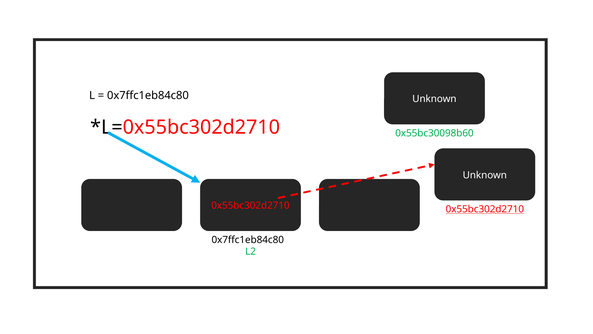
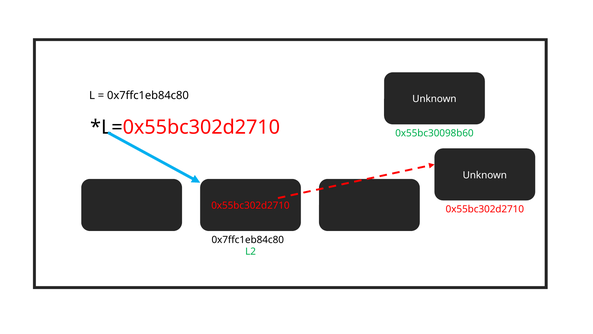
0x55bc302d2710 underline: present -> none (485, 209)
